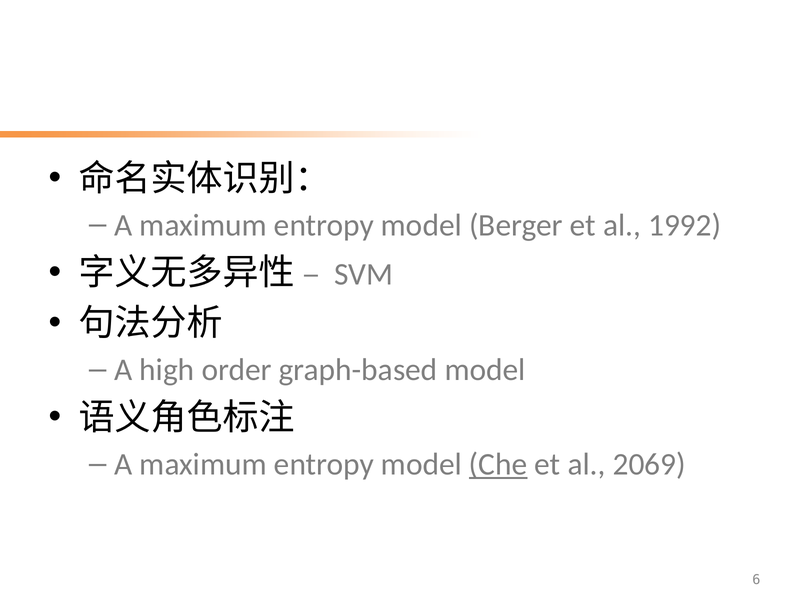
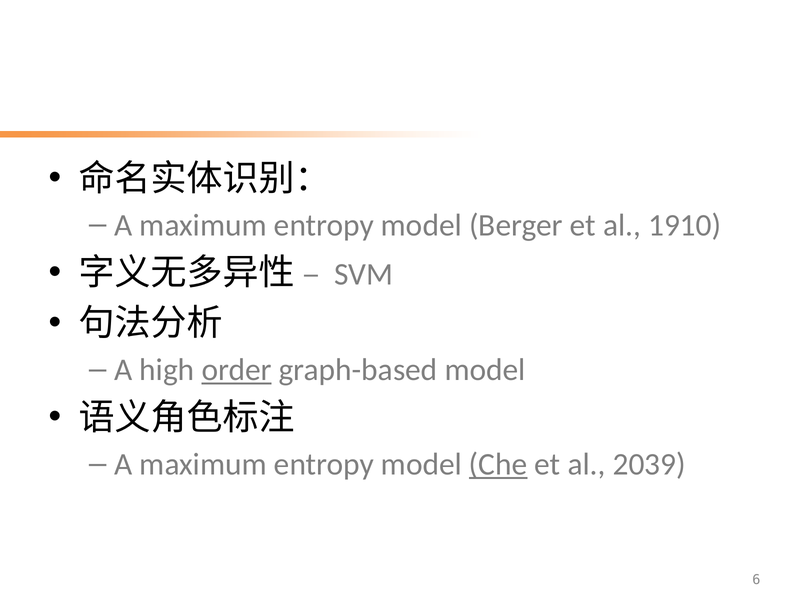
1992: 1992 -> 1910 (685, 225)
order underline: none -> present (237, 370)
2069: 2069 -> 2039 (649, 464)
